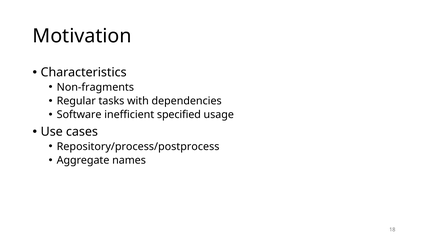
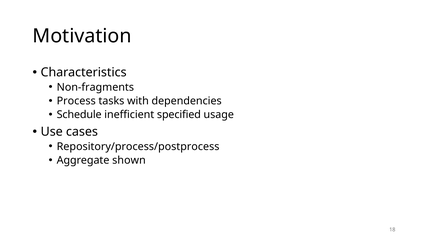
Regular: Regular -> Process (76, 101)
Software: Software -> Schedule (79, 115)
names: names -> shown (129, 160)
